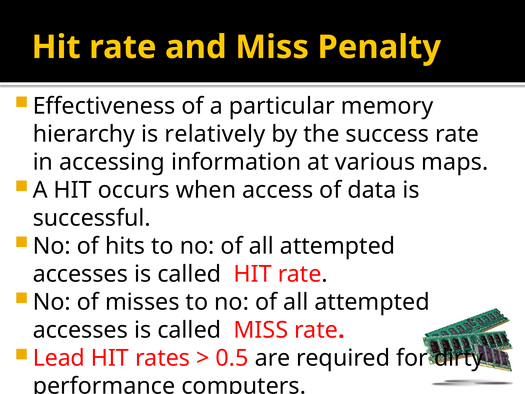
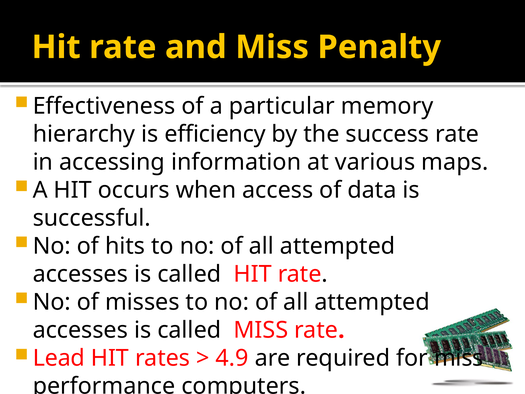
relatively: relatively -> efficiency (215, 134)
0.5: 0.5 -> 4.9 (232, 358)
for dirty: dirty -> miss (459, 358)
